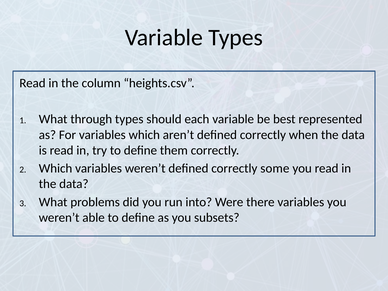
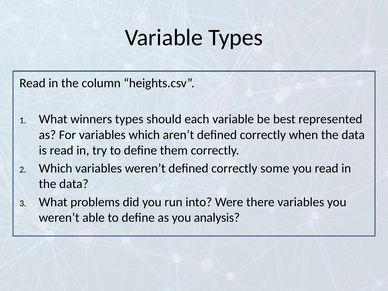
through: through -> winners (91, 119)
subsets: subsets -> analysis (217, 218)
